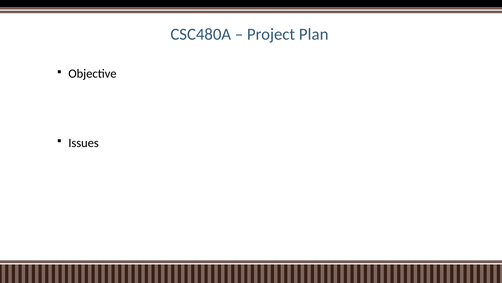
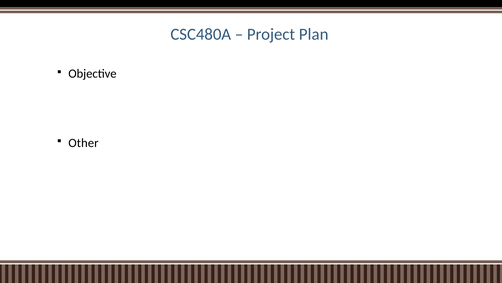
Issues: Issues -> Other (83, 143)
